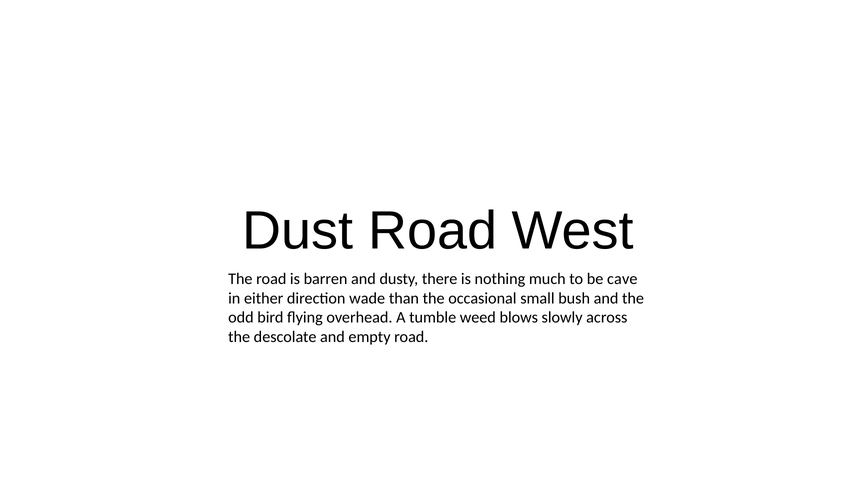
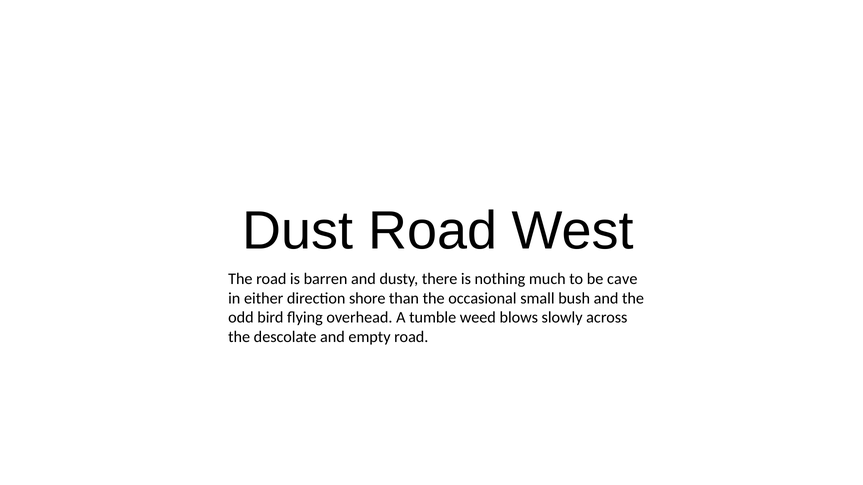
wade: wade -> shore (367, 299)
